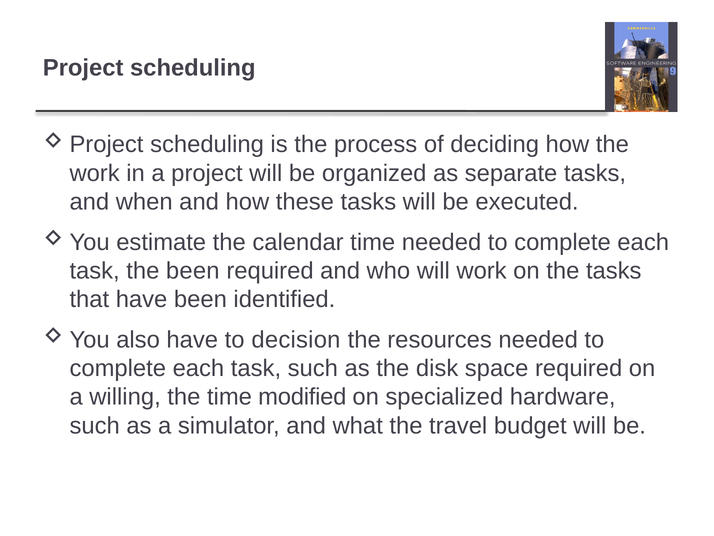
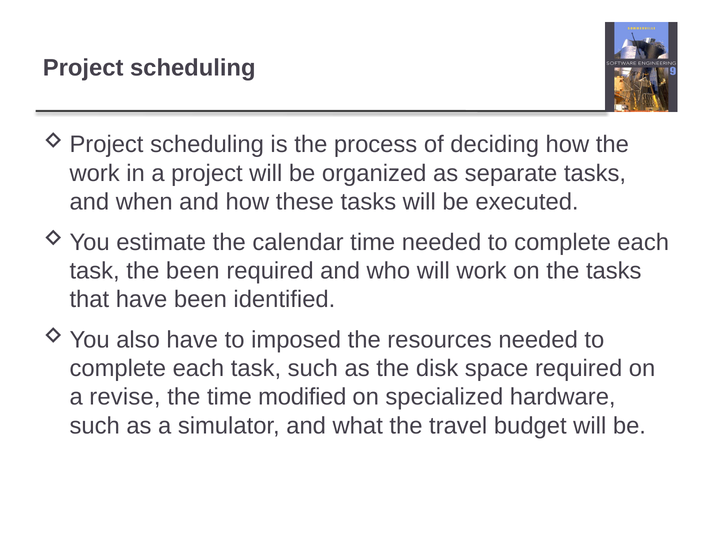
decision: decision -> imposed (296, 340)
willing: willing -> revise (125, 397)
